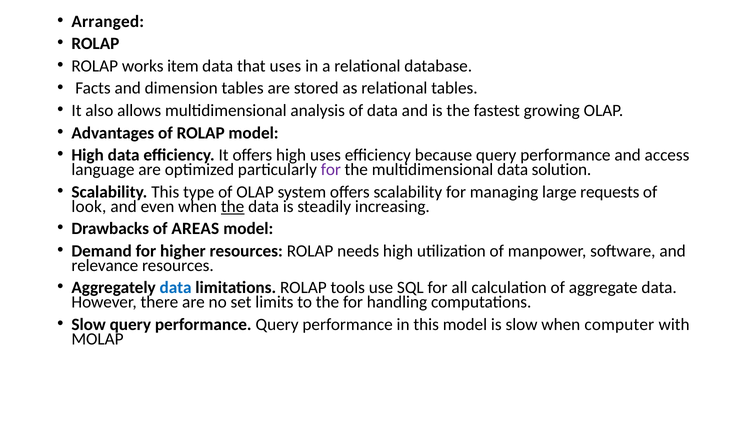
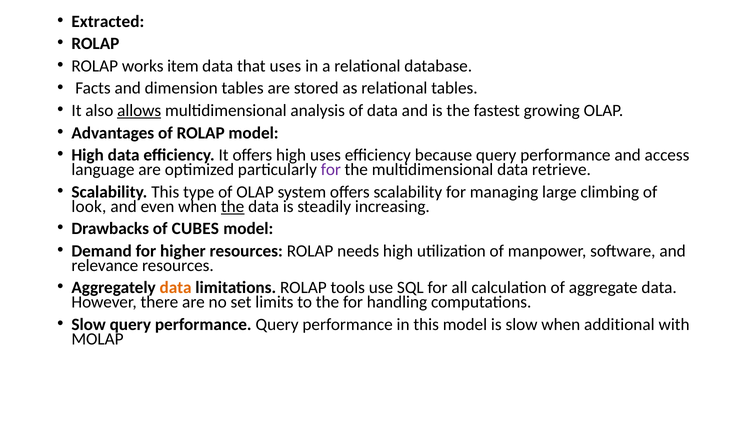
Arranged: Arranged -> Extracted (108, 21)
allows underline: none -> present (139, 111)
solution: solution -> retrieve (561, 170)
requests: requests -> climbing (610, 192)
AREAS: AREAS -> CUBES (195, 229)
data colour: blue -> orange (176, 288)
computer: computer -> additional (619, 324)
